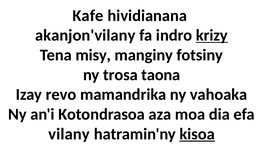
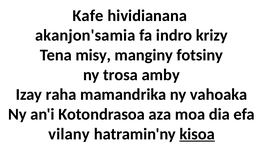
akanjon'vilany: akanjon'vilany -> akanjon'samia (85, 35)
krizy underline: present -> none (212, 35)
taona: taona -> amby (161, 75)
revo: revo -> raha (61, 94)
